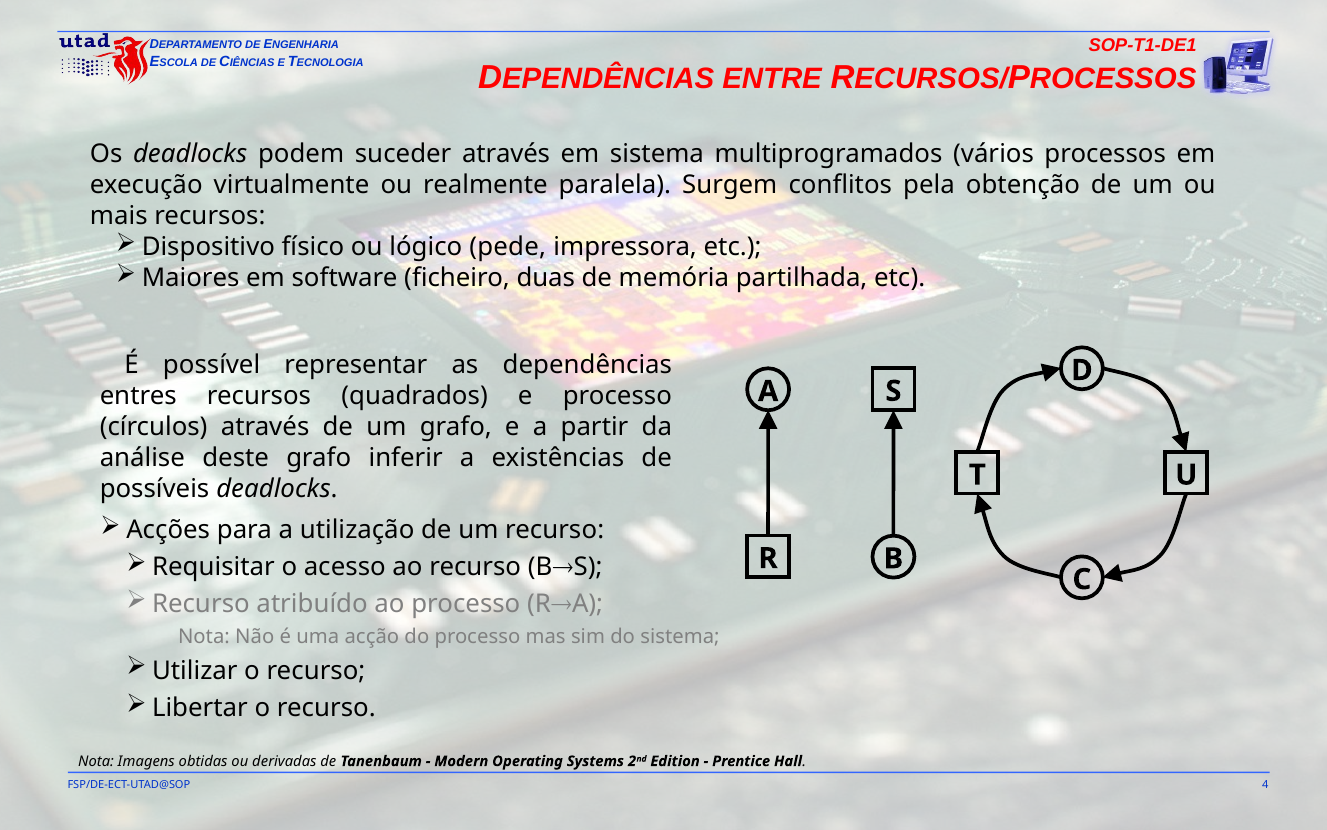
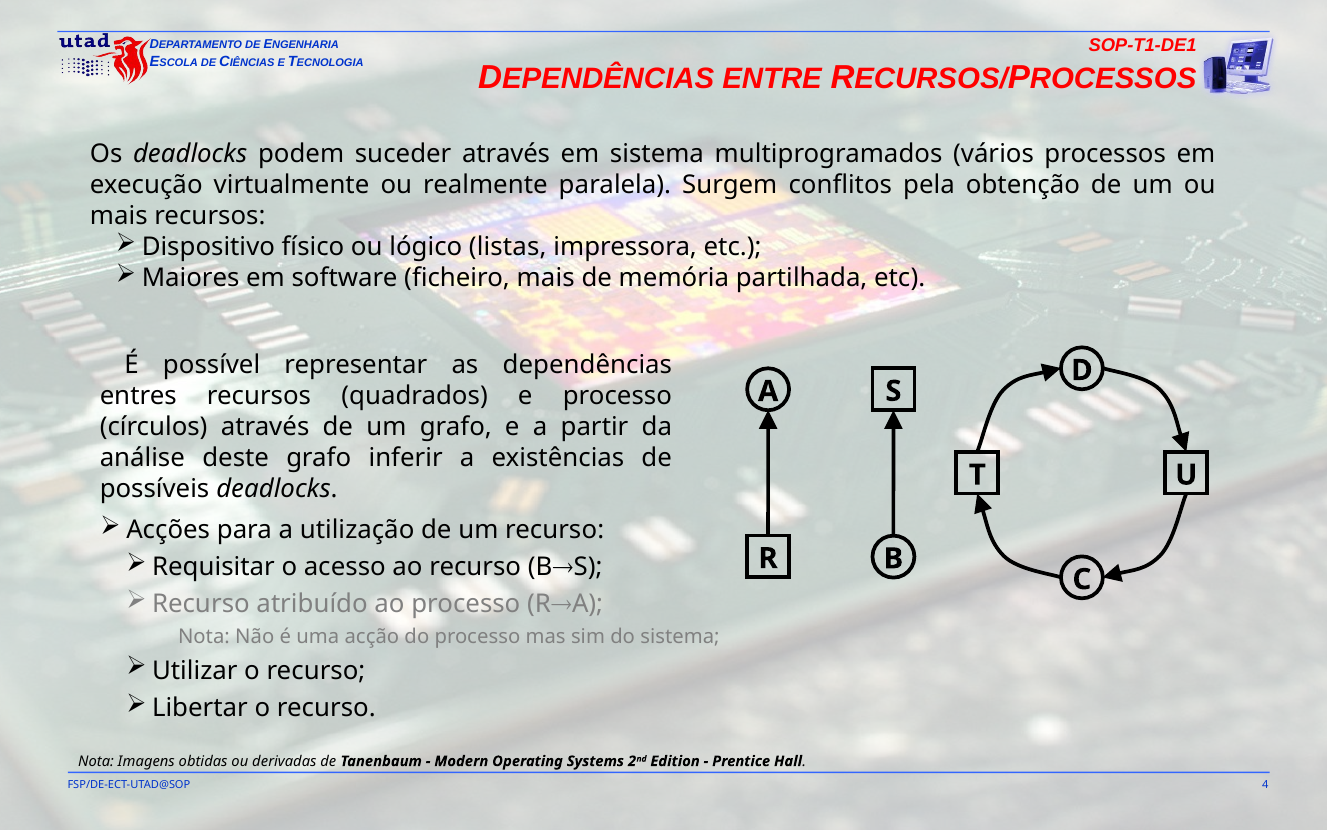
pede: pede -> listas (508, 247)
ficheiro duas: duas -> mais (546, 278)
